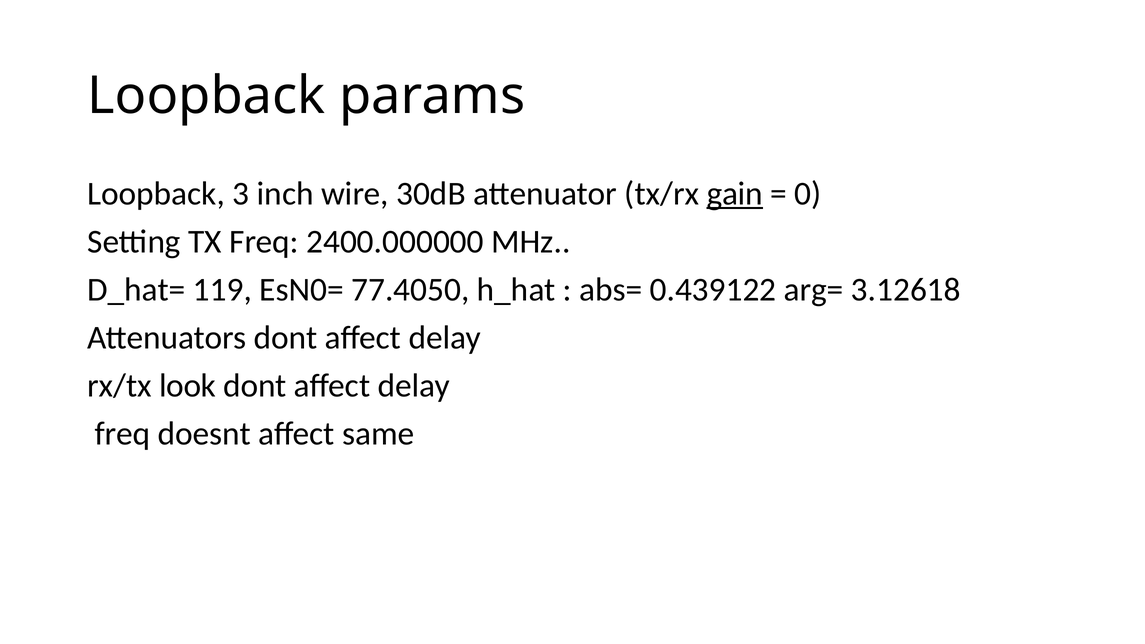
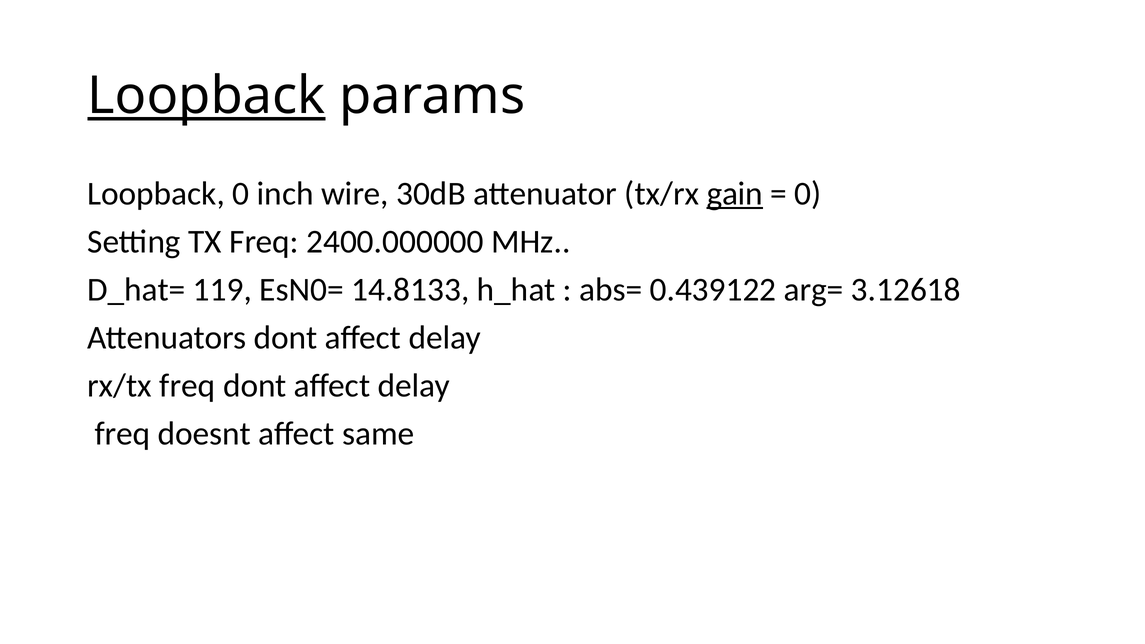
Loopback underline: none -> present (206, 96)
Loopback 3: 3 -> 0 (241, 194)
77.4050: 77.4050 -> 14.8133 (410, 290)
rx/tx look: look -> freq (187, 386)
